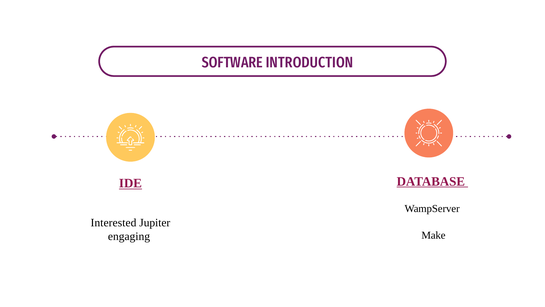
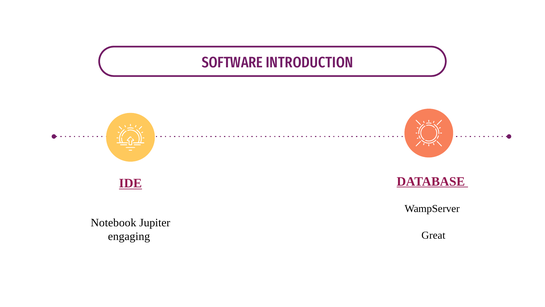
Interested: Interested -> Notebook (114, 223)
Make: Make -> Great (433, 235)
